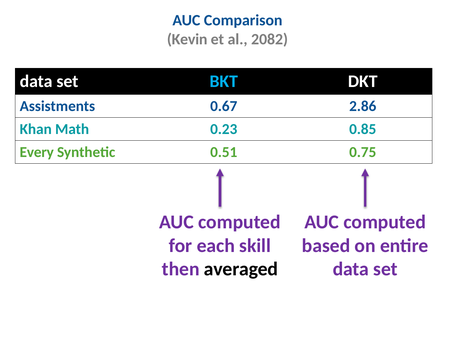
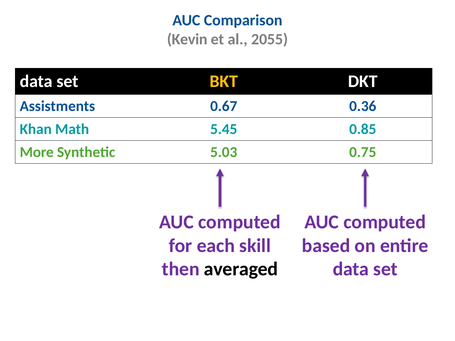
2082: 2082 -> 2055 (270, 39)
BKT colour: light blue -> yellow (224, 82)
2.86: 2.86 -> 0.36 (363, 106)
0.23: 0.23 -> 5.45 (224, 129)
Every: Every -> More (37, 152)
0.51: 0.51 -> 5.03 (224, 152)
